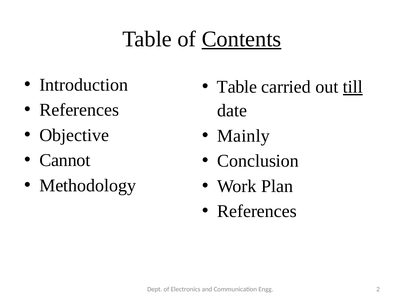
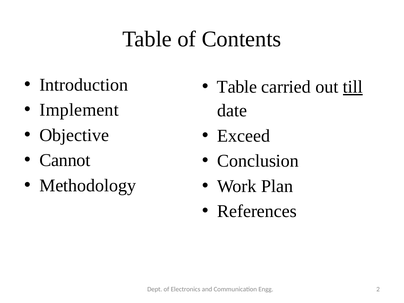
Contents underline: present -> none (242, 39)
References: References -> Implement (79, 110)
Mainly: Mainly -> Exceed (244, 136)
